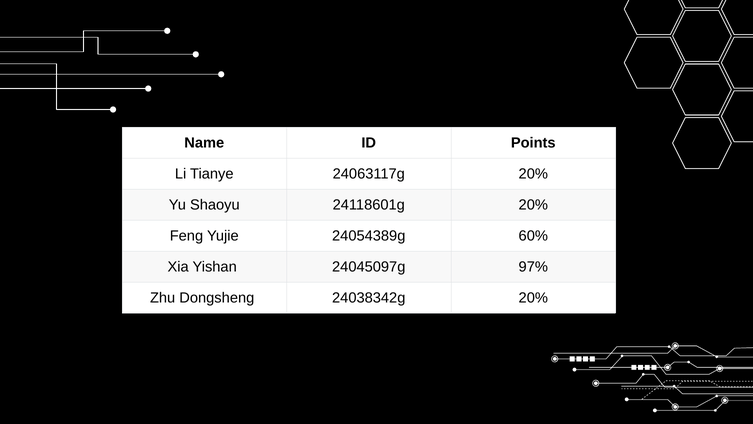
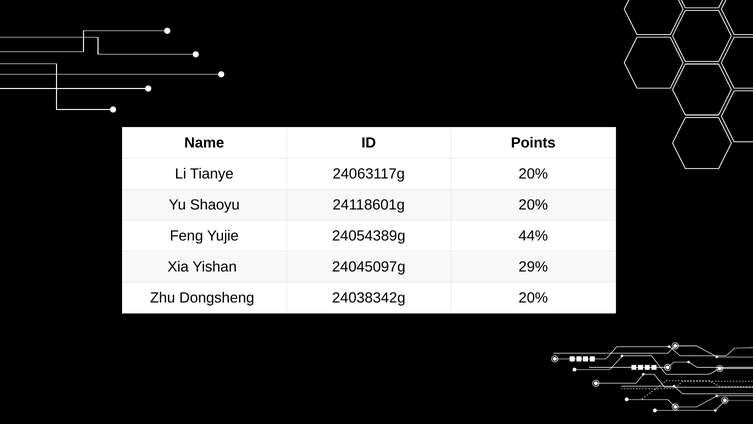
60%: 60% -> 44% (533, 236)
97%: 97% -> 29% (533, 267)
